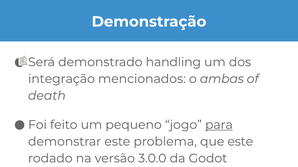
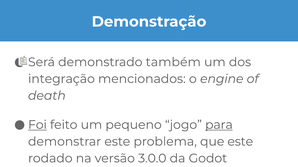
handling: handling -> também (173, 62)
ambas: ambas -> engine (222, 79)
Foi underline: none -> present (37, 125)
